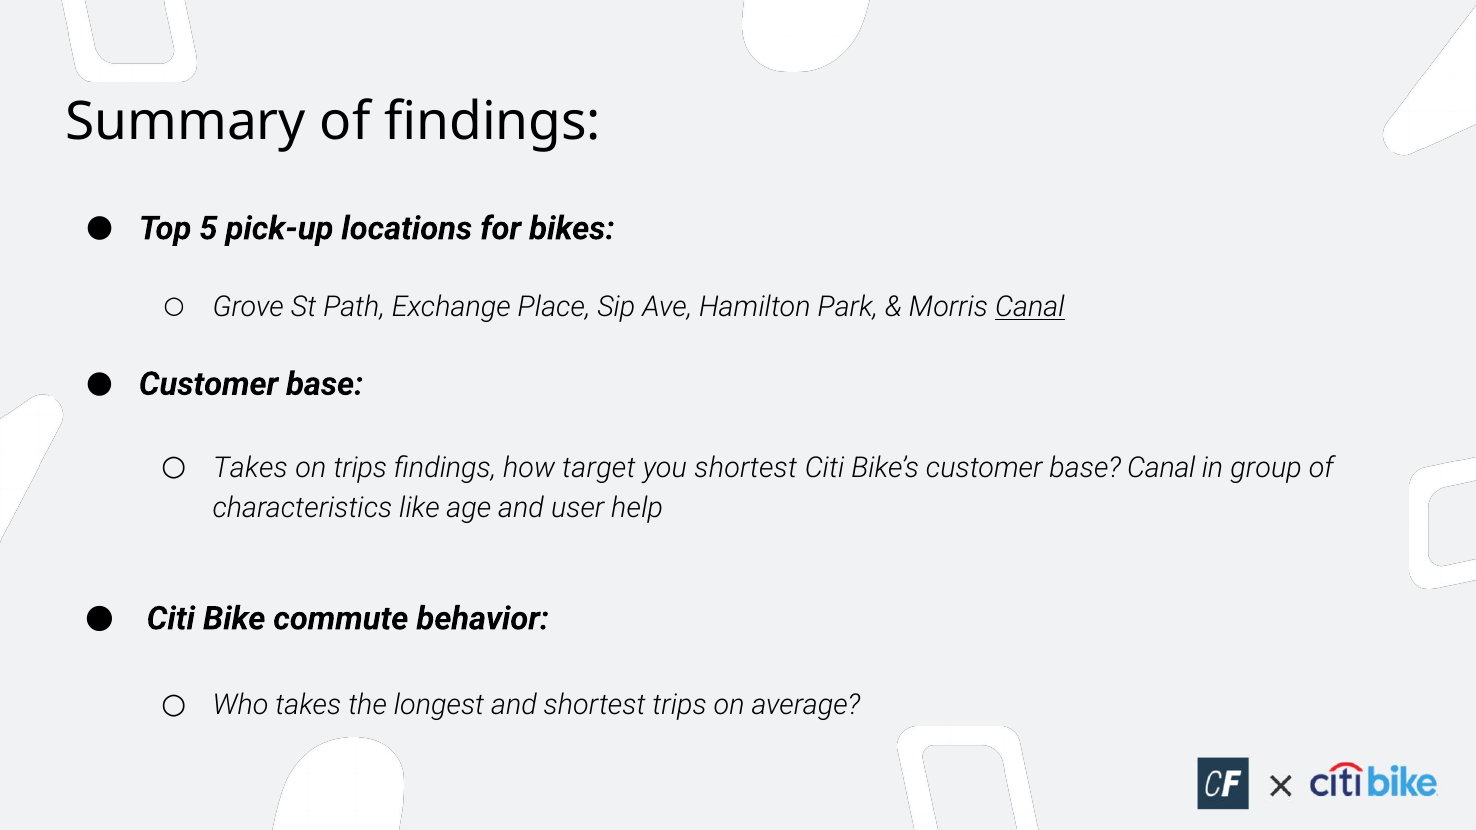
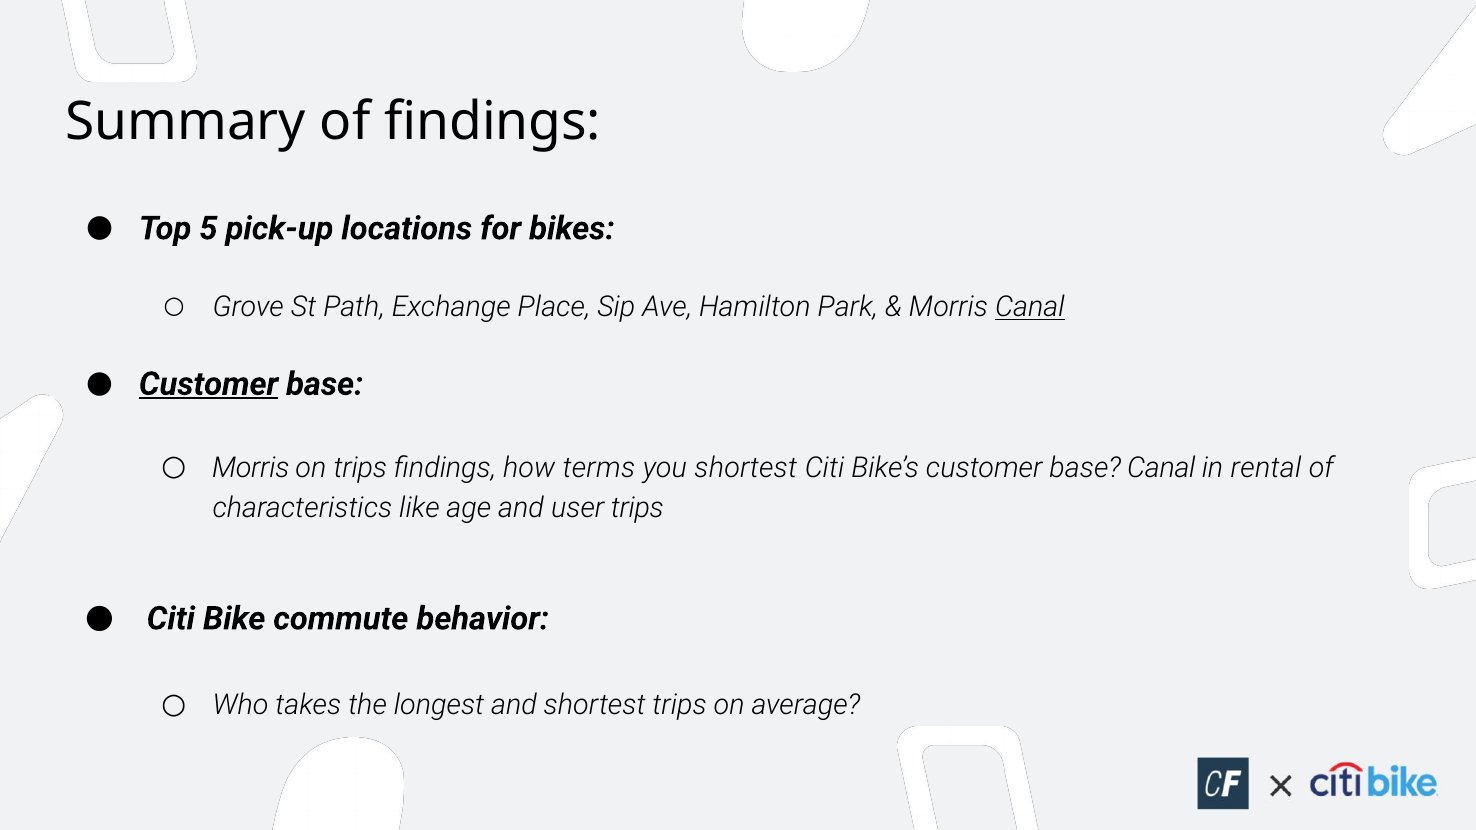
Customer underline: none -> present (208, 384)
Takes: Takes -> Morris (251, 468)
target: target -> terms (599, 468)
group: group -> rental (1266, 468)
user help: help -> trips (637, 508)
